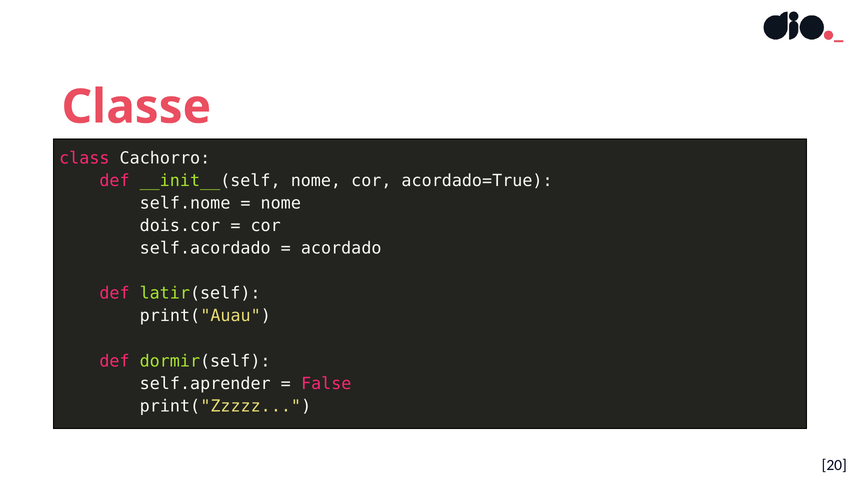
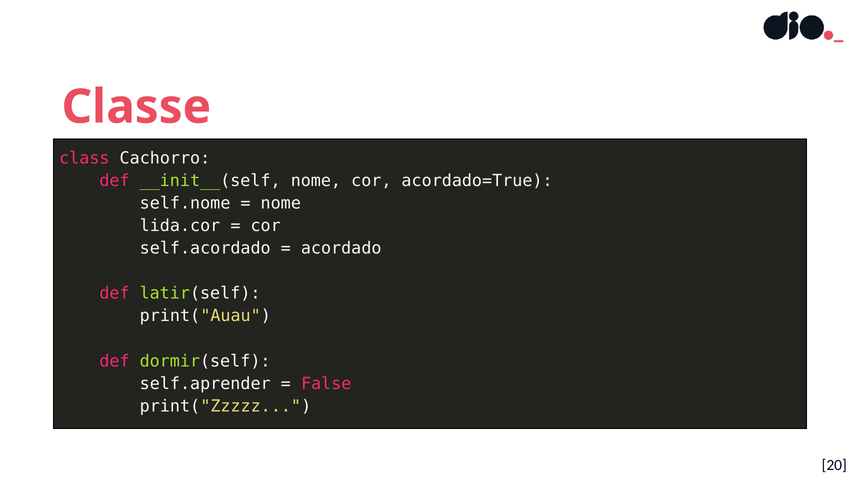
dois.cor: dois.cor -> lida.cor (180, 226)
